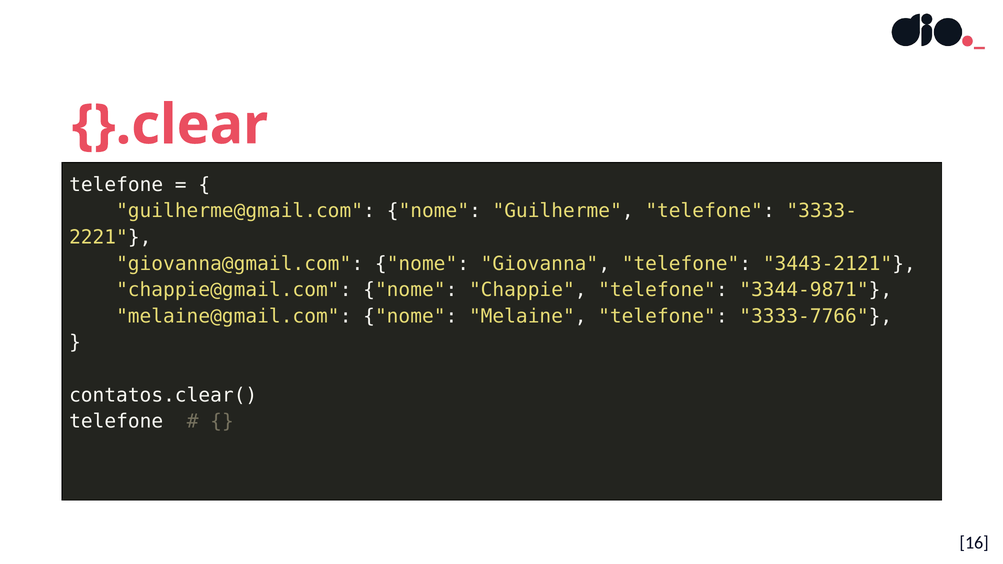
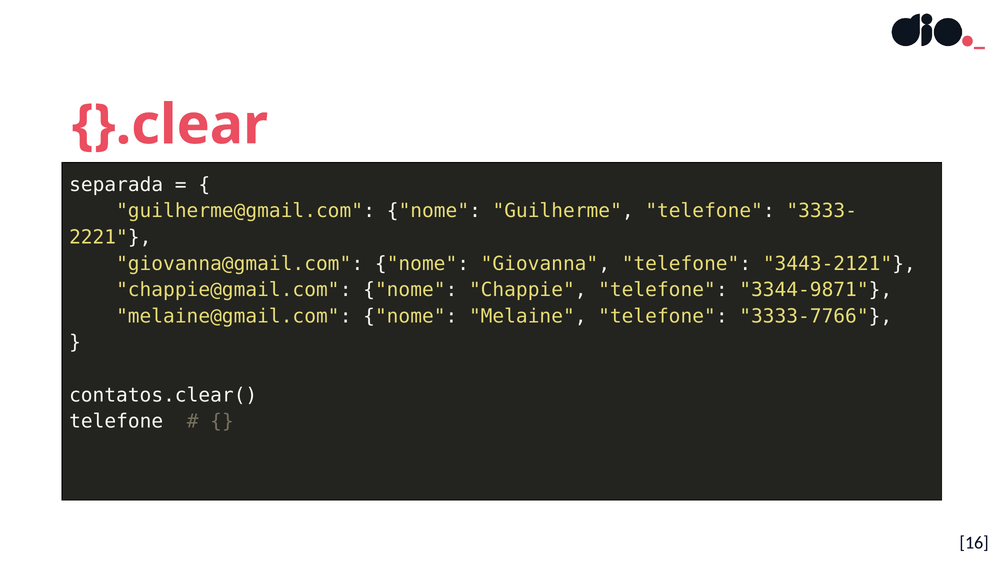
telefone: telefone -> separada (116, 185)
